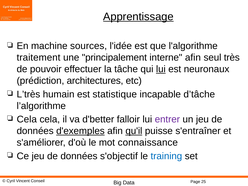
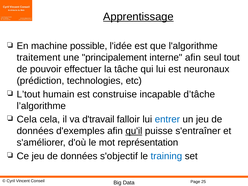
sources: sources -> possible (89, 46)
très: très -> tout (232, 58)
lui underline: present -> none (161, 69)
architectures: architectures -> technologies (95, 81)
L’très: L’très -> L’tout (28, 94)
statistique: statistique -> construise (115, 94)
d'better: d'better -> d'travail (98, 119)
entrer colour: purple -> blue (167, 119)
d'exemples underline: present -> none (80, 131)
connaissance: connaissance -> représentation (148, 143)
